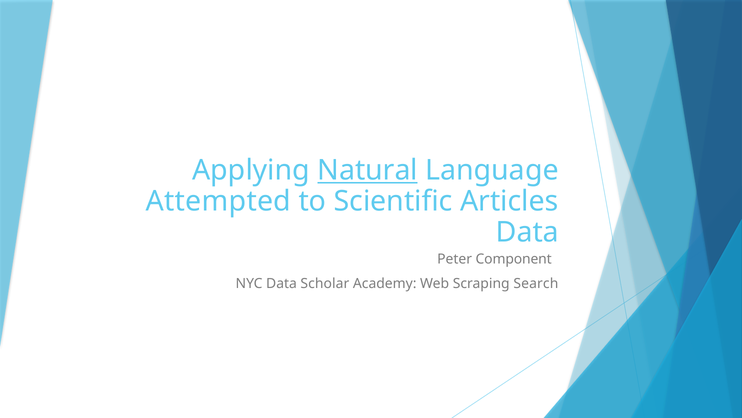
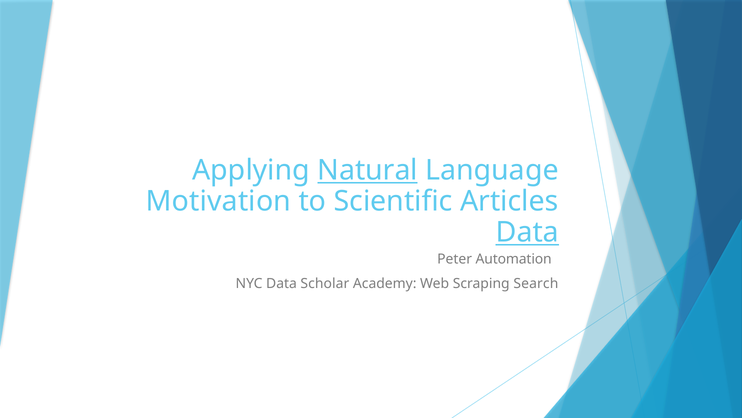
Attempted: Attempted -> Motivation (218, 201)
Data underline: none -> present (527, 232)
Component: Component -> Automation (514, 259)
